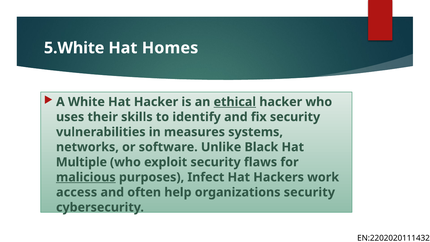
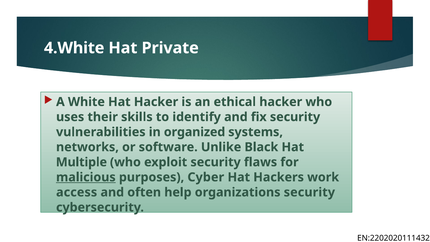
5.White: 5.White -> 4.White (74, 48)
Homes: Homes -> Private (170, 48)
ethical underline: present -> none (235, 102)
measures: measures -> organized (195, 132)
Infect: Infect -> Cyber (206, 177)
